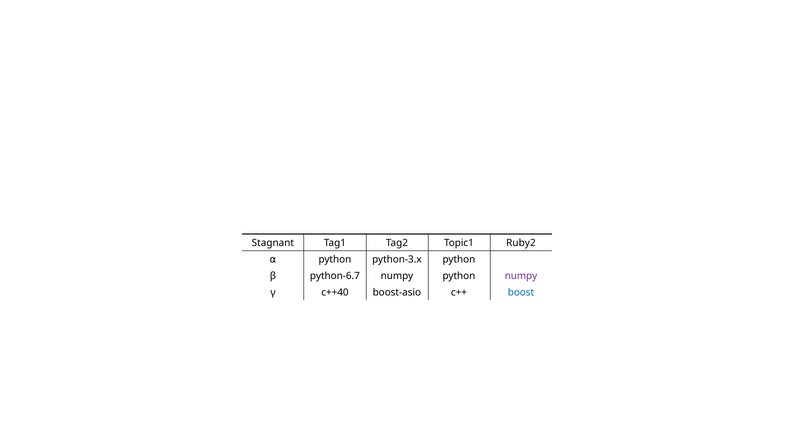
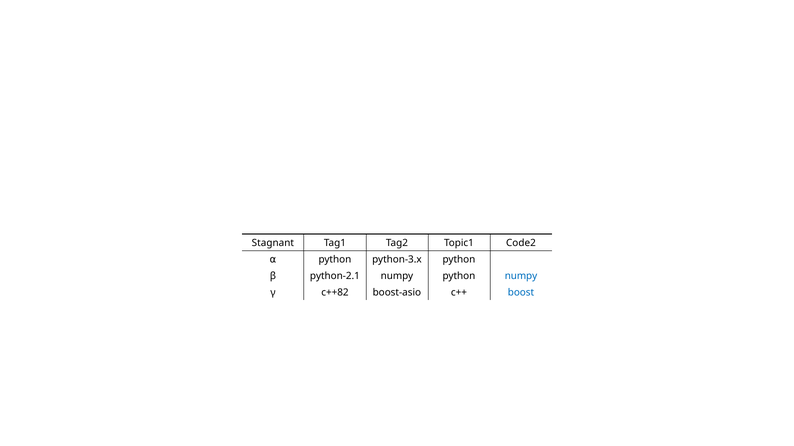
Ruby2: Ruby2 -> Code2 (521, 244)
python-6.7: python-6.7 -> python-2.1 (335, 277)
numpy colour: purple -> blue (521, 277)
c++40: c++40 -> c++82 (335, 293)
